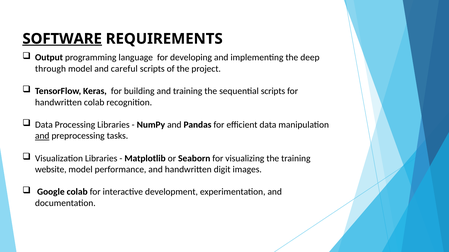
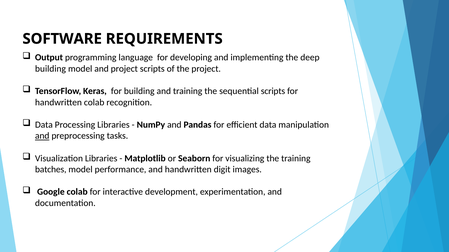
SOFTWARE underline: present -> none (62, 39)
through: through -> building (51, 69)
and careful: careful -> project (124, 69)
website: website -> batches (51, 170)
